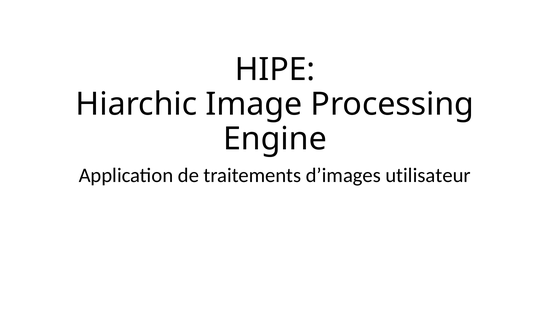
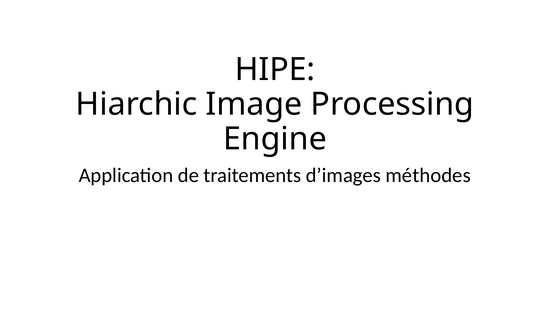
utilisateur: utilisateur -> méthodes (428, 176)
